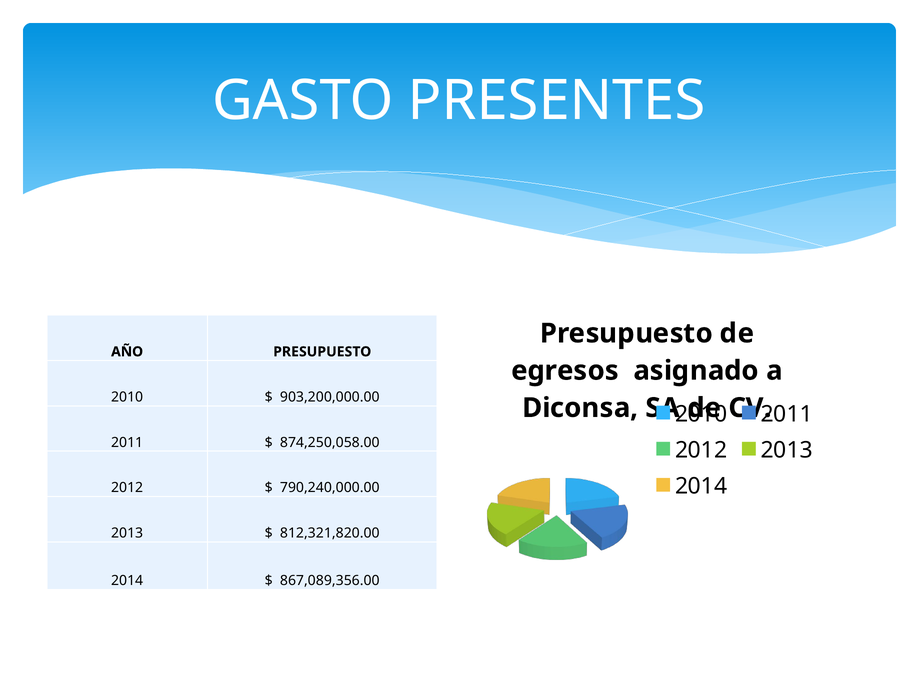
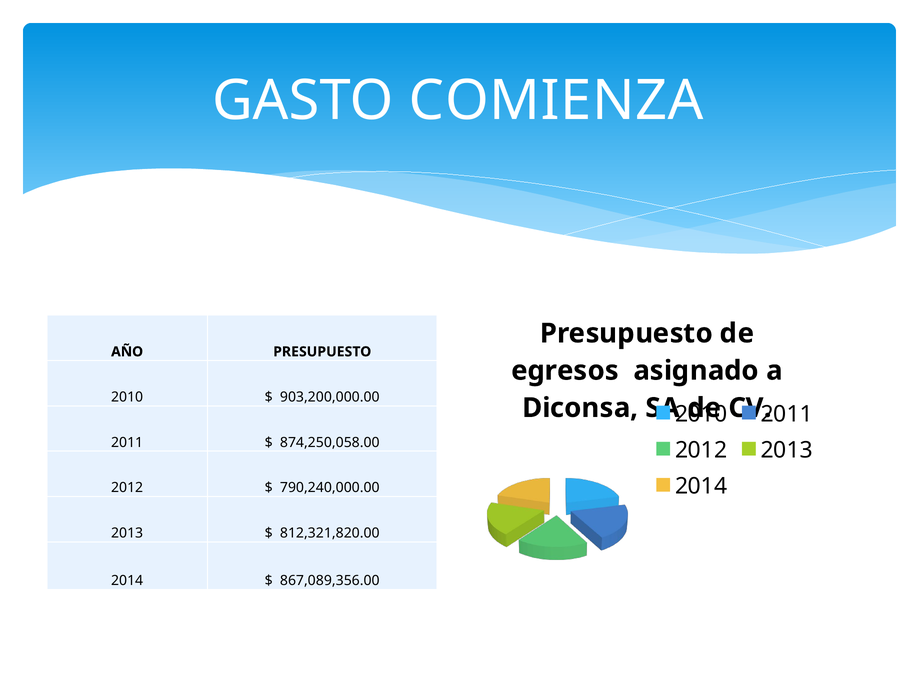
PRESENTES: PRESENTES -> COMIENZA (556, 101)
